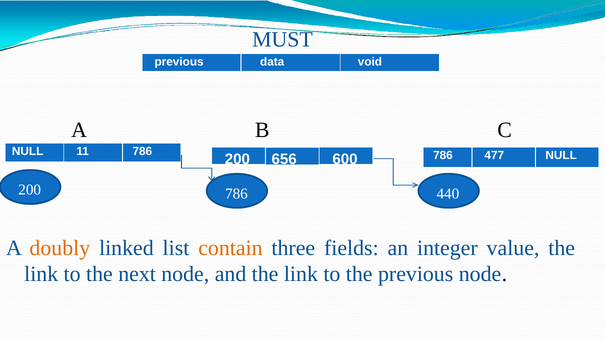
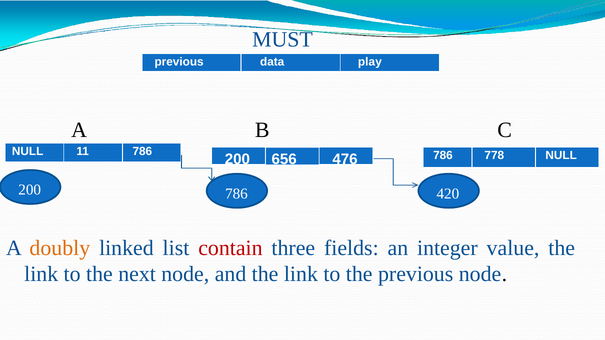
void: void -> play (370, 62)
600: 600 -> 476 (345, 159)
477: 477 -> 778 (494, 155)
440: 440 -> 420 (448, 194)
contain colour: orange -> red (230, 248)
